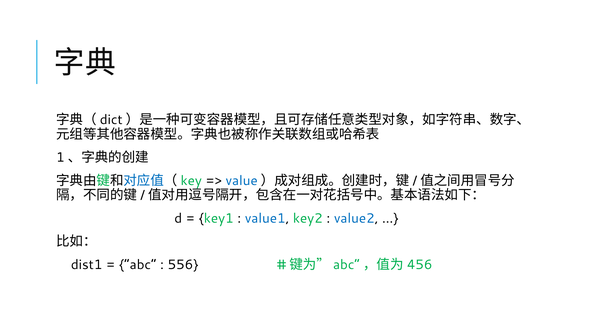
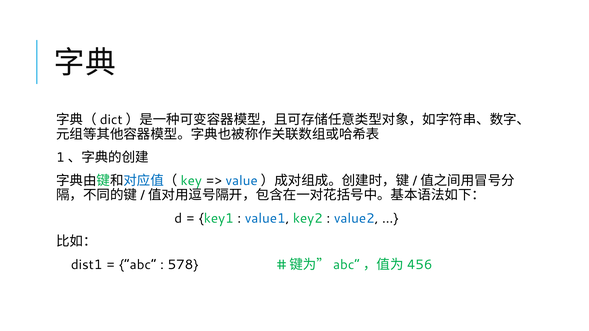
556: 556 -> 578 (183, 265)
